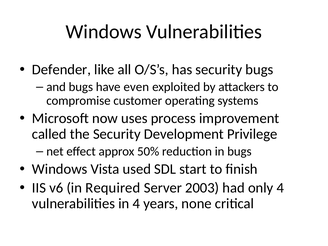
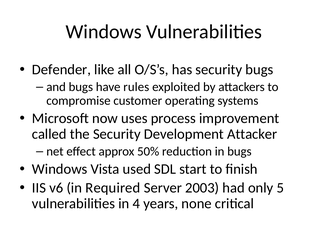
even: even -> rules (136, 87)
Privilege: Privilege -> Attacker (252, 134)
only 4: 4 -> 5 (280, 188)
